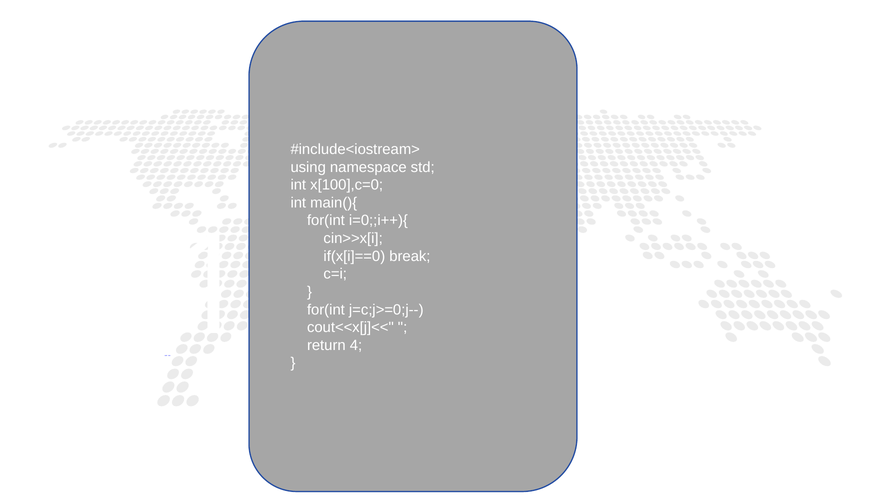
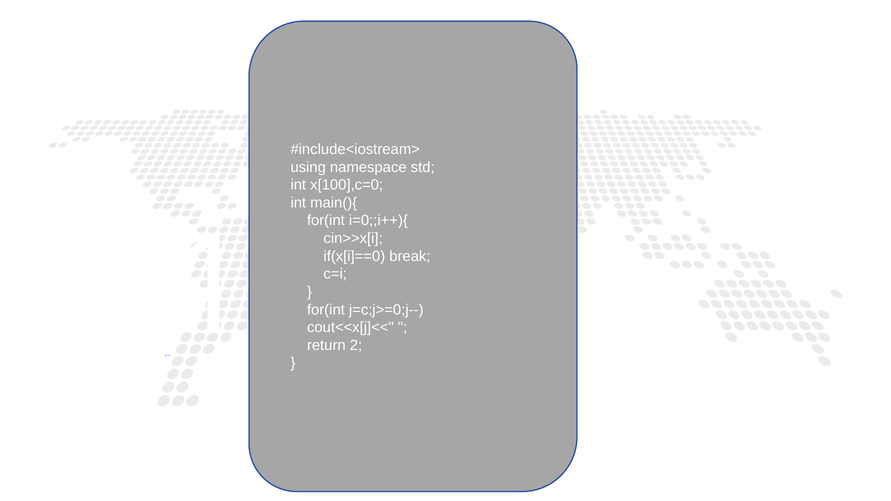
4: 4 -> 2 (356, 345)
